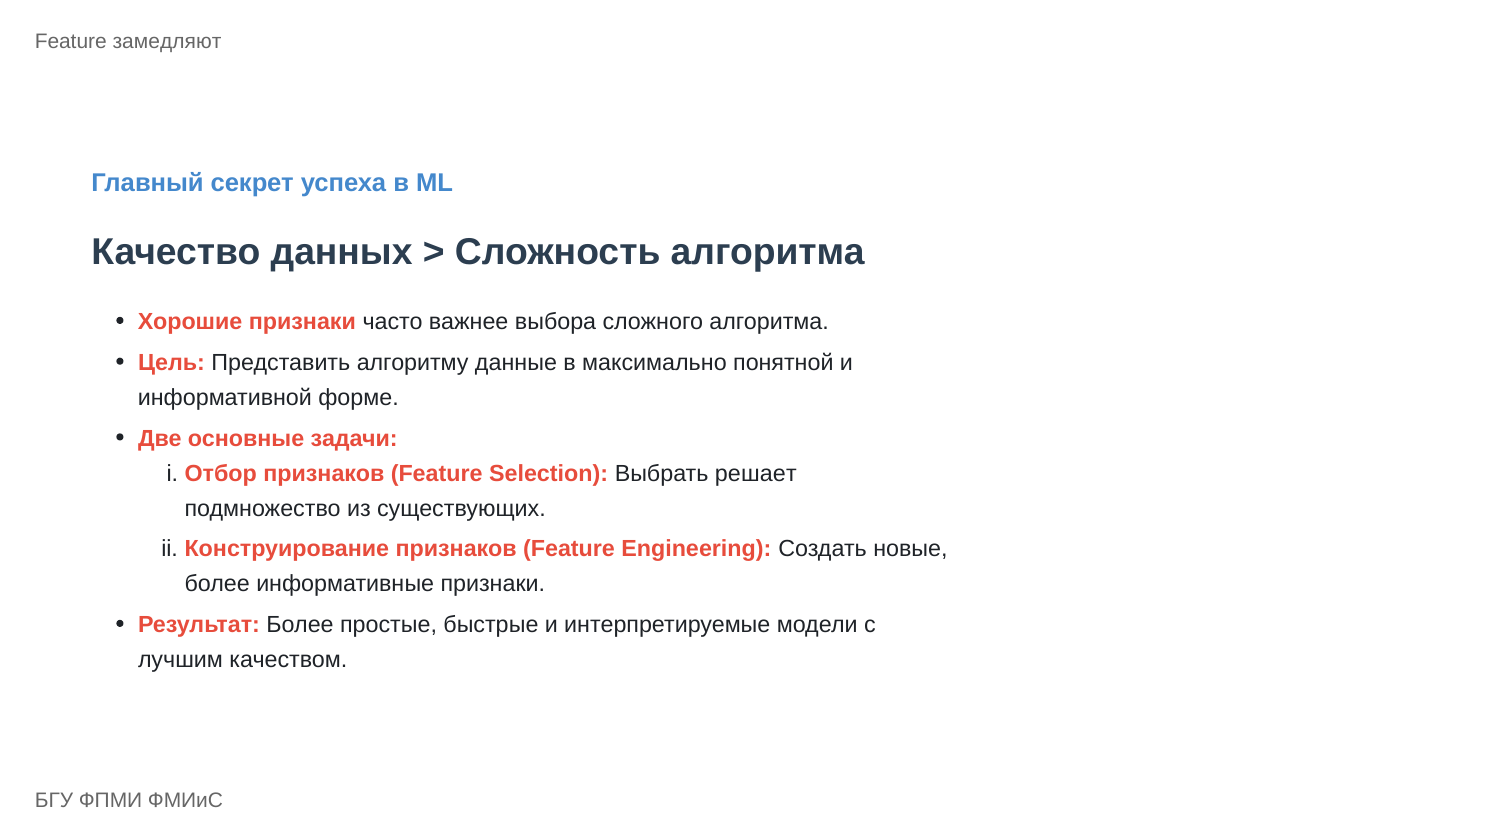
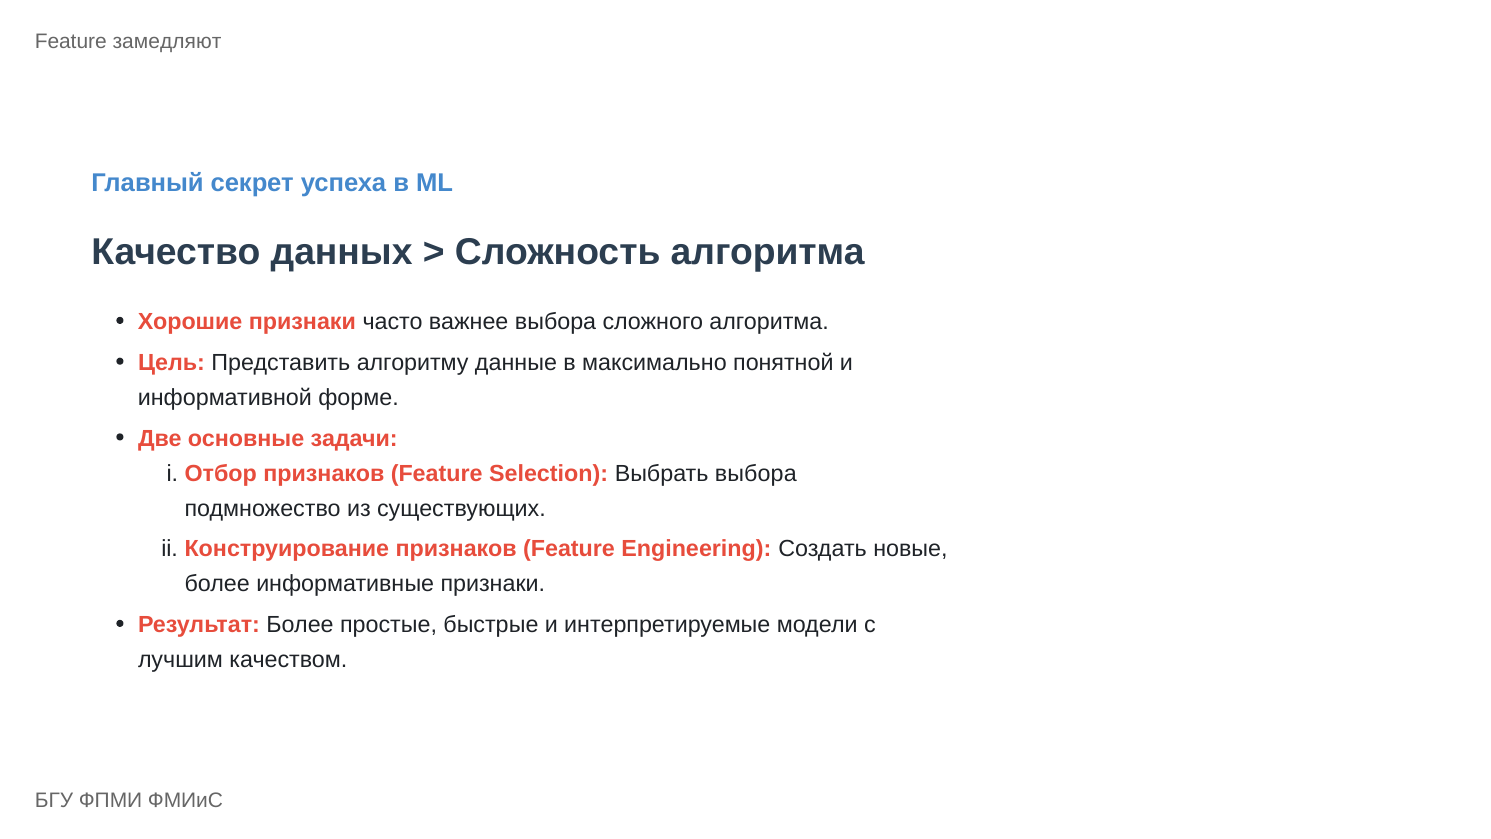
Выбрать решает: решает -> выбора (756, 473)
